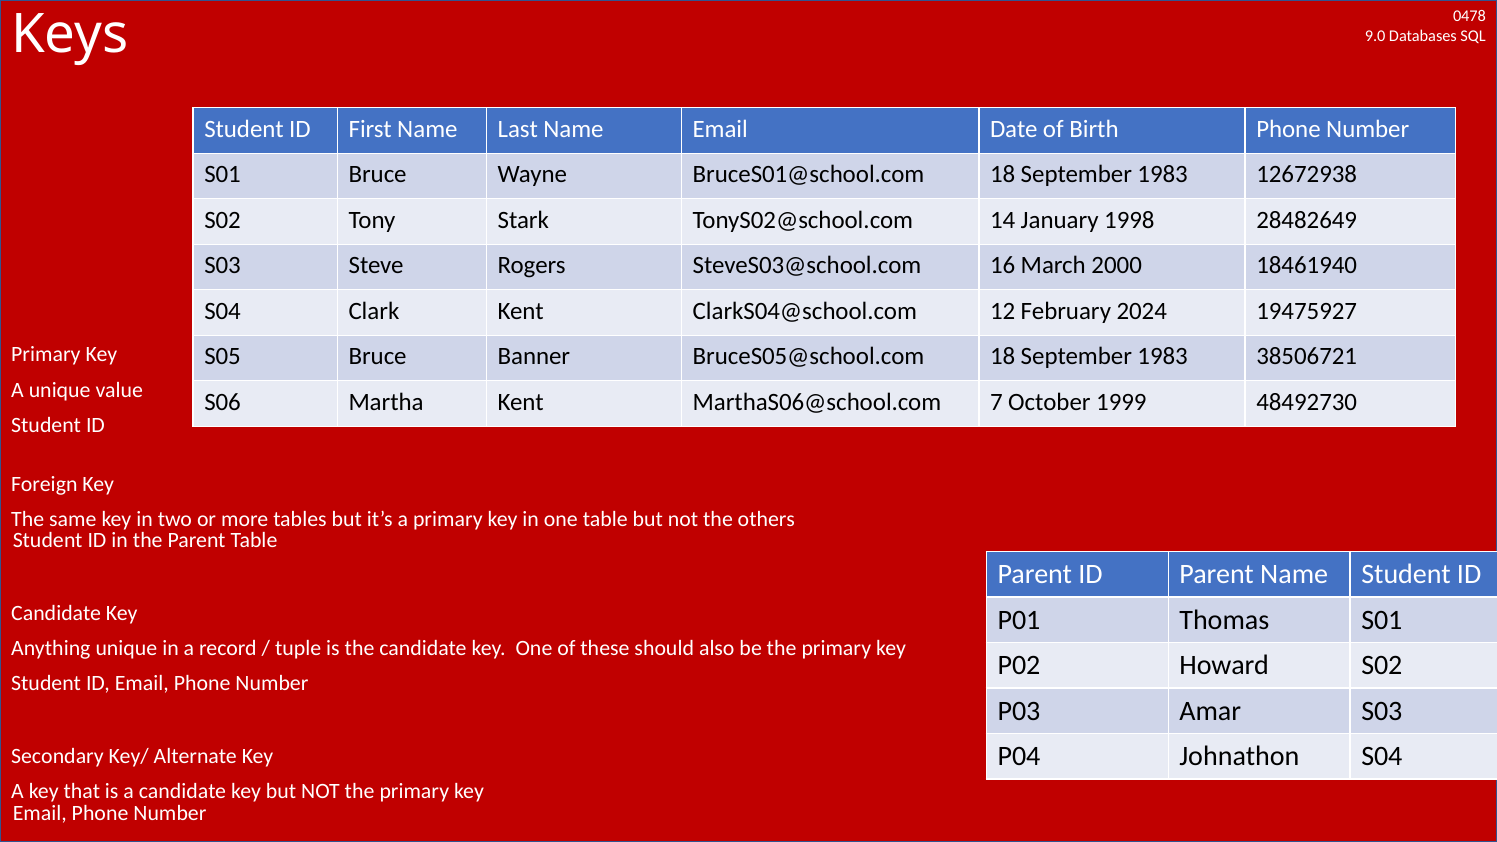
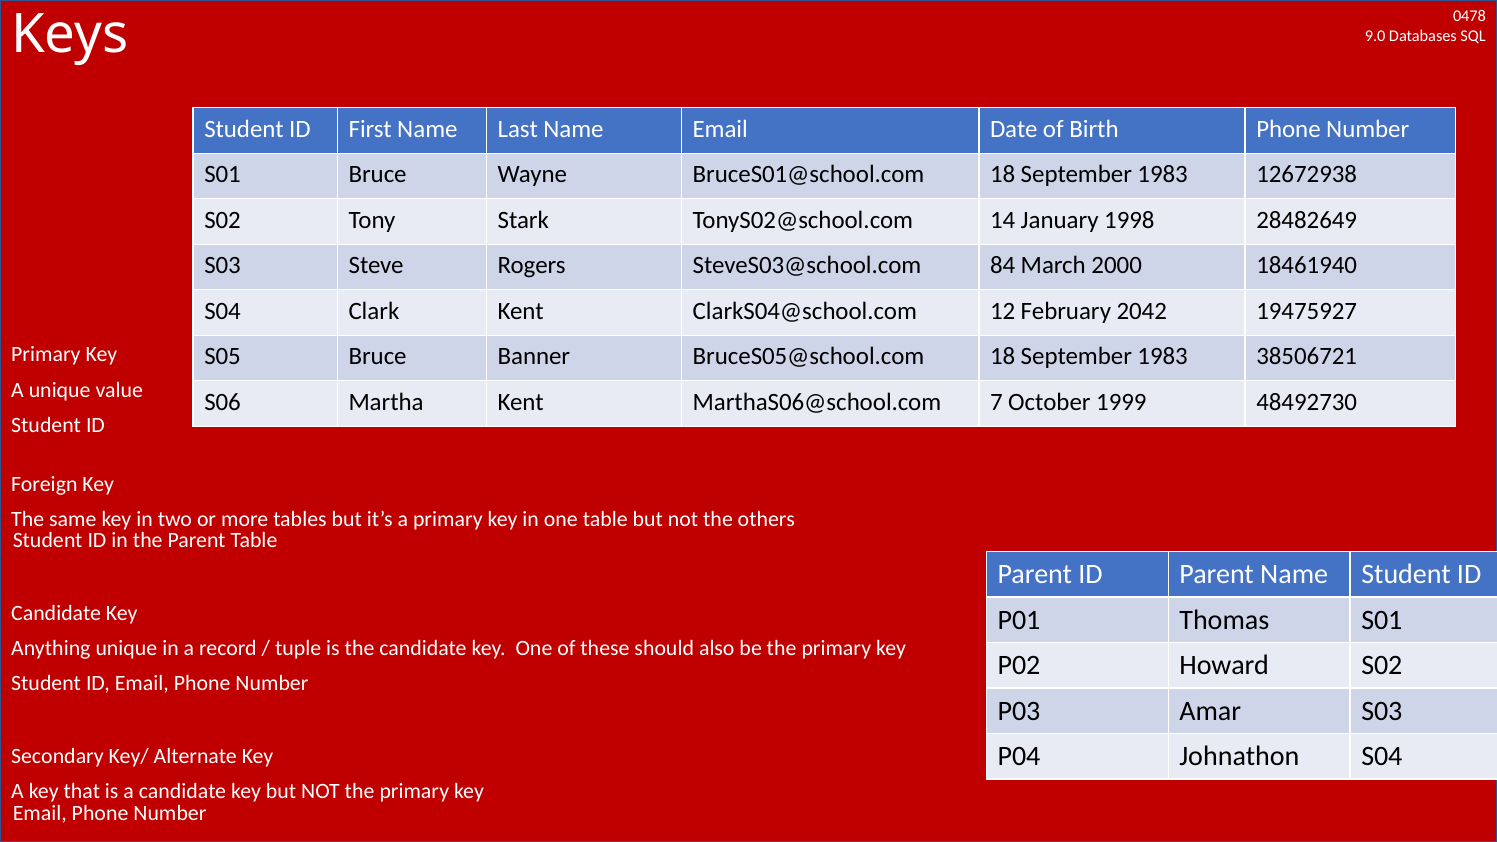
16: 16 -> 84 (1003, 265)
2024: 2024 -> 2042 (1142, 311)
